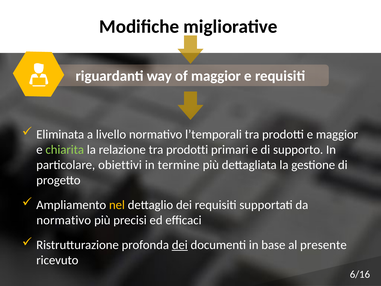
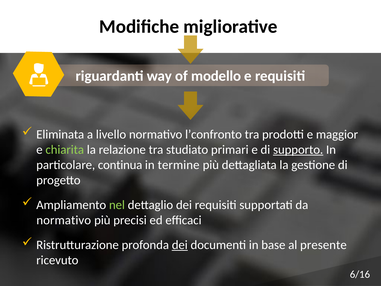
of maggior: maggior -> modello (216, 76)
l’temporali: l’temporali -> l’confronto (214, 134)
relazione tra prodotti: prodotti -> studiato (187, 150)
supporto underline: none -> present (298, 150)
obiettivi: obiettivi -> continua (120, 165)
nel colour: yellow -> light green (117, 205)
